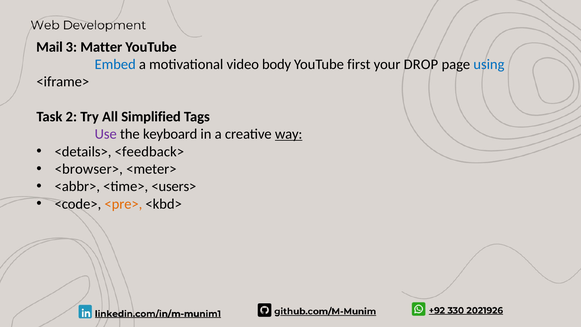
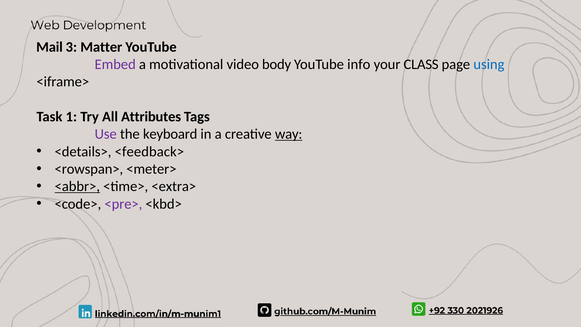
Embed colour: blue -> purple (115, 64)
first: first -> info (359, 64)
DROP: DROP -> CLASS (421, 64)
2: 2 -> 1 (71, 117)
Simplified: Simplified -> Attributes (151, 117)
<browser>: <browser> -> <rowspan> (89, 169)
<abbr> underline: none -> present (77, 186)
<users>: <users> -> <extra> (174, 186)
<pre> colour: orange -> purple (123, 204)
